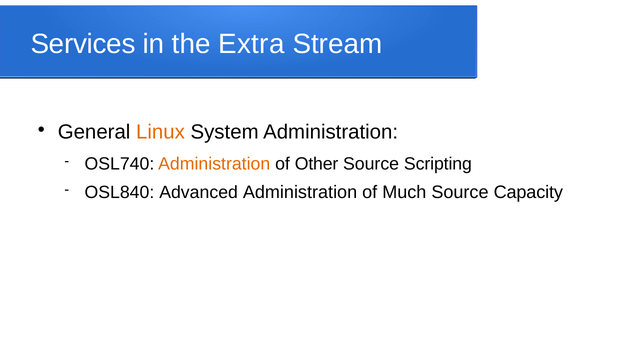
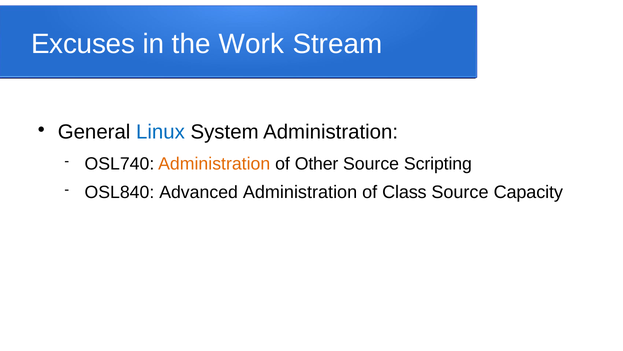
Services: Services -> Excuses (83, 44)
Extra: Extra -> Work (251, 44)
Linux colour: orange -> blue (160, 132)
Much: Much -> Class (404, 192)
